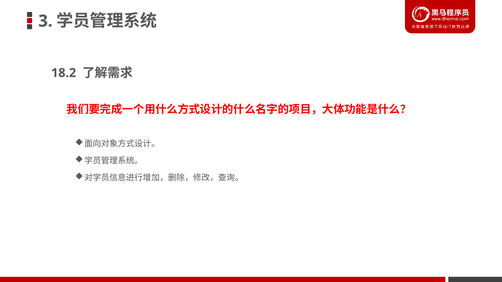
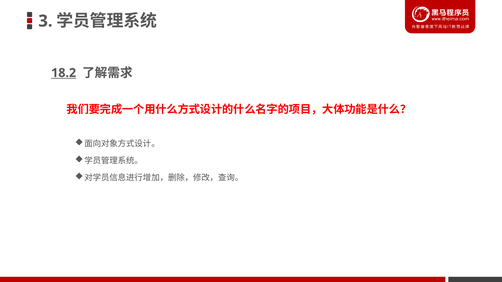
18.2 underline: none -> present (64, 73)
